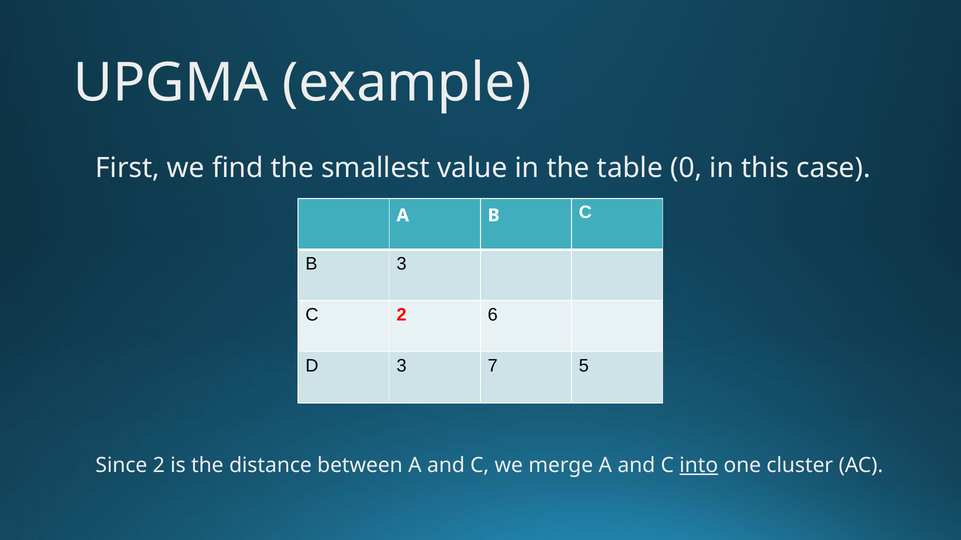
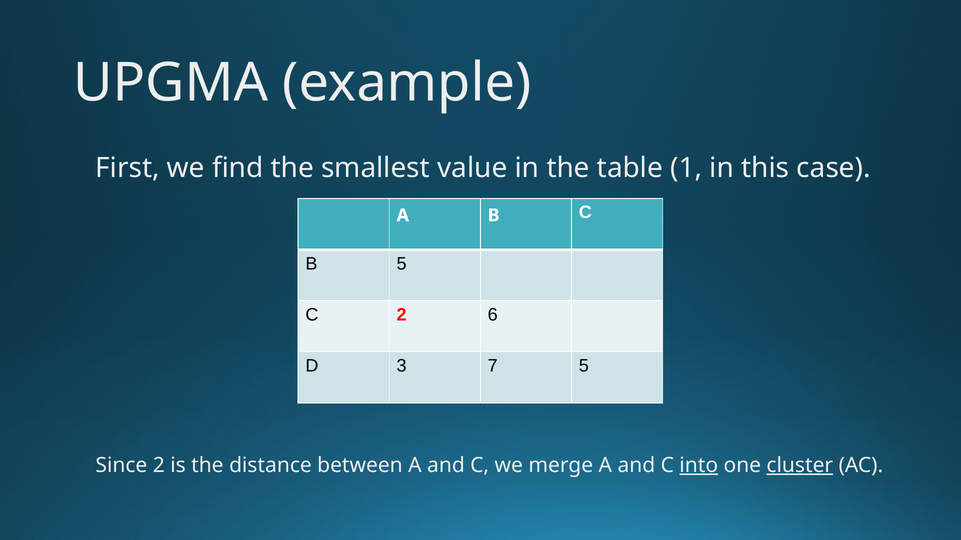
0: 0 -> 1 (686, 168)
B 3: 3 -> 5 (402, 264)
cluster underline: none -> present (800, 466)
